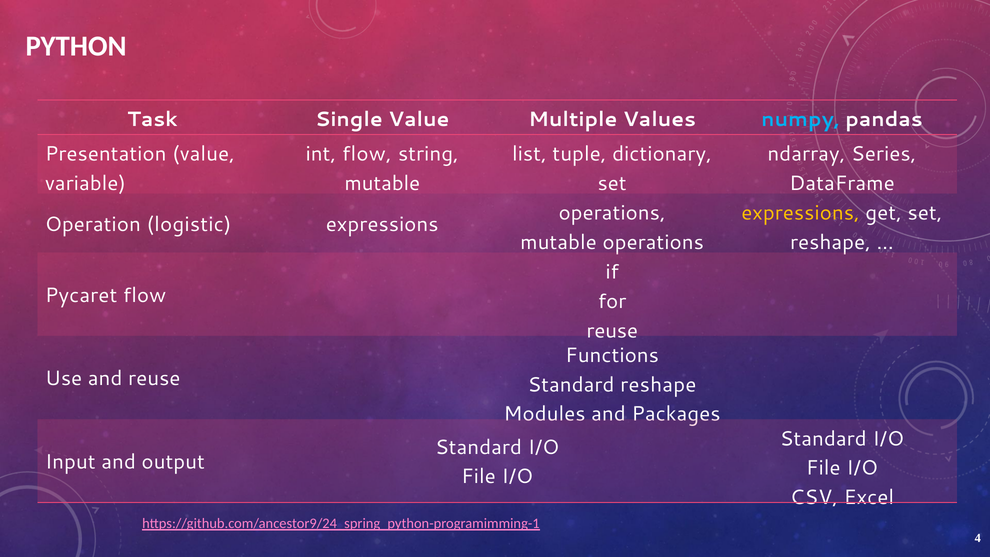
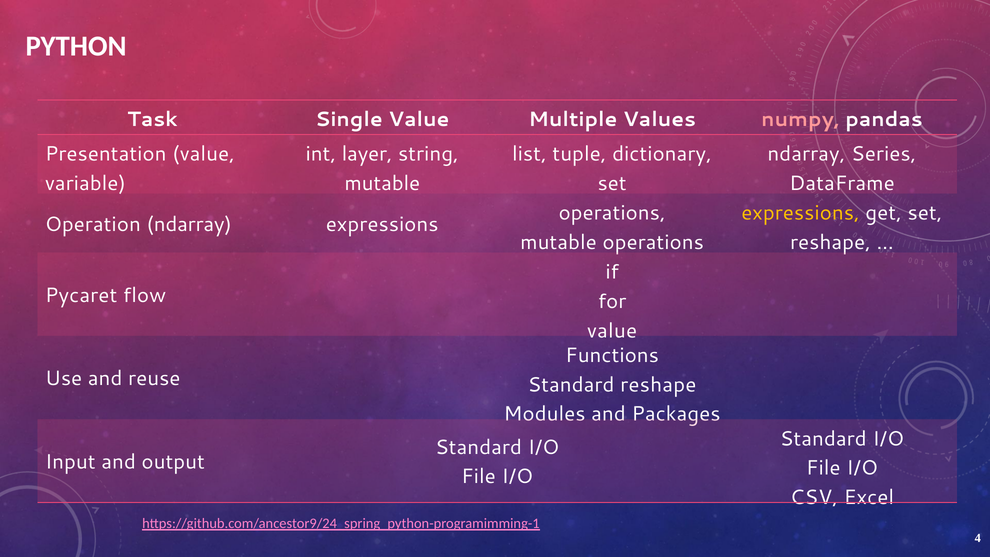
numpy colour: light blue -> pink (800, 119)
int flow: flow -> layer (367, 154)
Operation logistic: logistic -> ndarray (189, 224)
reuse: reuse -> value (612, 331)
